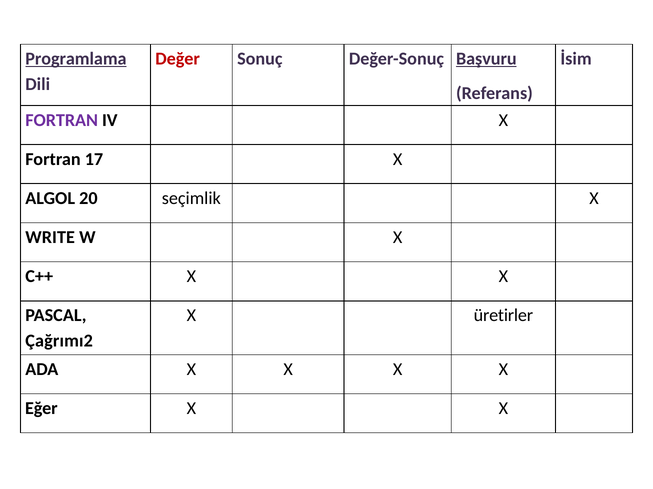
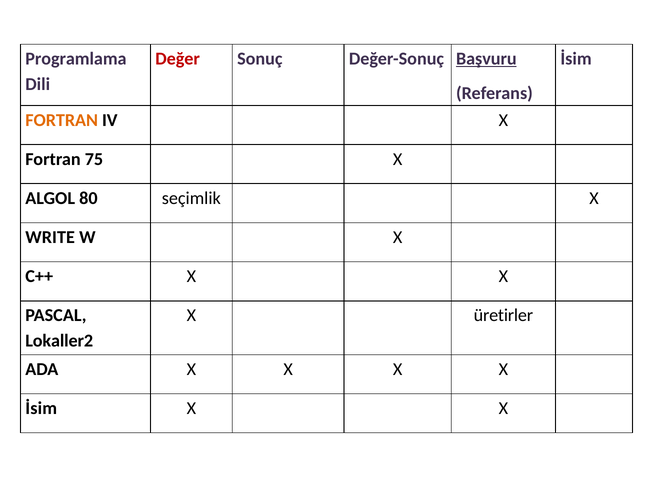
Programlama underline: present -> none (76, 59)
FORTRAN colour: purple -> orange (62, 120)
17: 17 -> 75 (94, 159)
20: 20 -> 80 (88, 199)
Çağrımı2: Çağrımı2 -> Lokaller2 (59, 342)
Eğer: Eğer -> İsim (41, 409)
